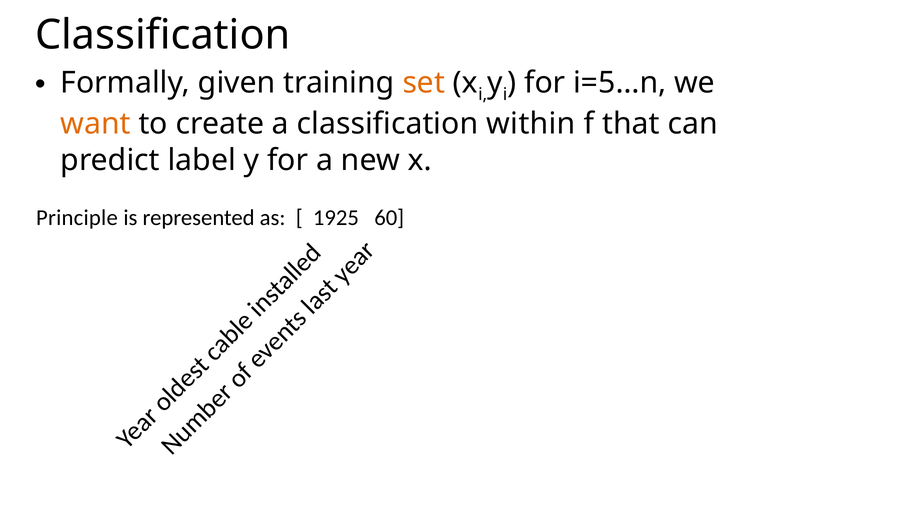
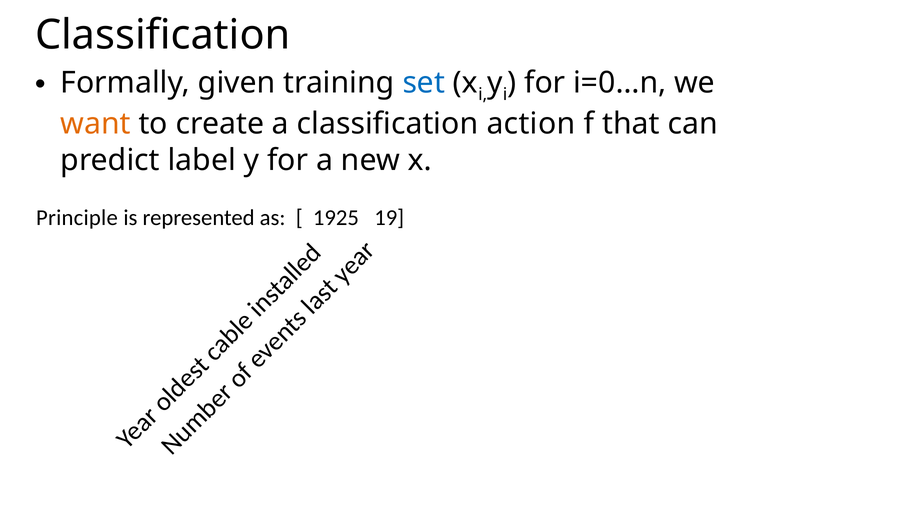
set colour: orange -> blue (424, 83)
i=5…n: i=5…n -> i=0…n (620, 83)
within: within -> action (531, 124)
60: 60 -> 19 (389, 218)
